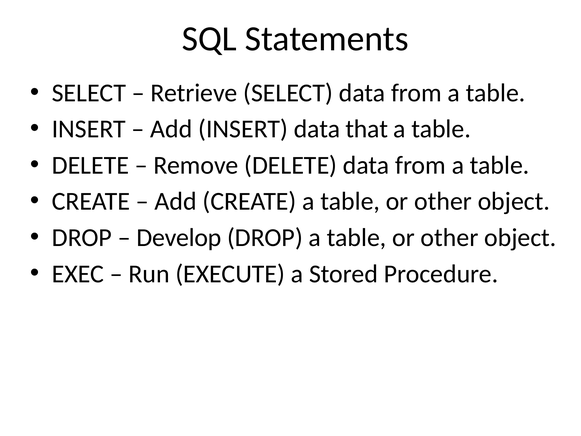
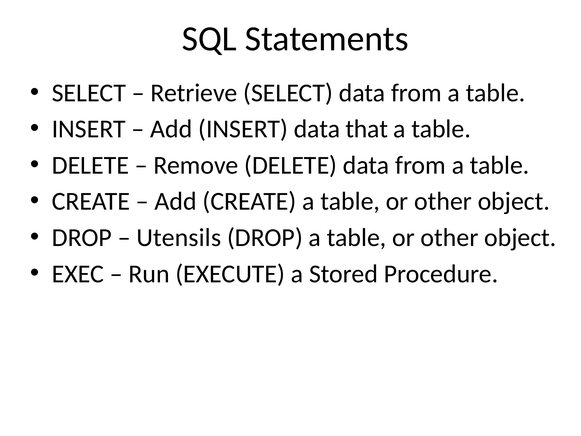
Develop: Develop -> Utensils (179, 237)
